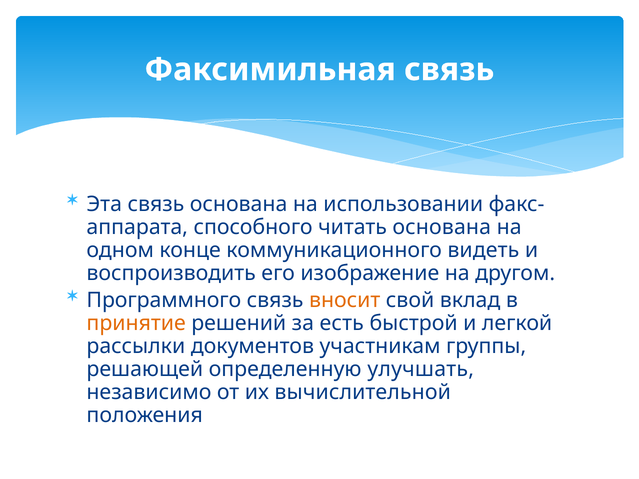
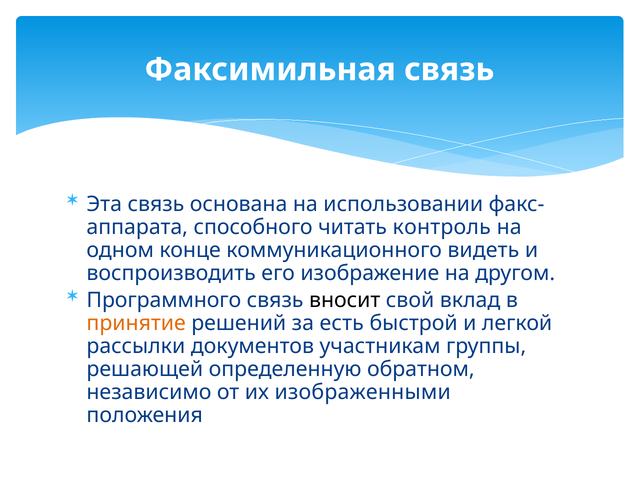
читать основана: основана -> контроль (442, 227)
вносит colour: orange -> black (345, 300)
улучшать: улучшать -> обратном (421, 369)
вычислительной: вычислительной -> изображенными (363, 392)
